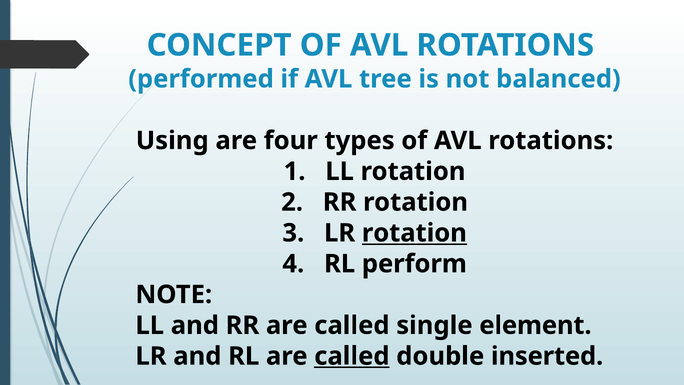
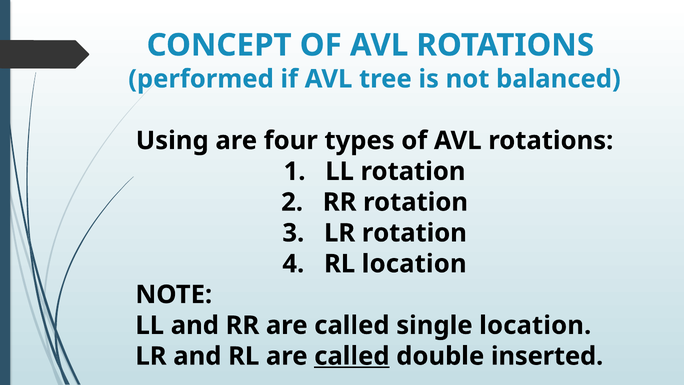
rotation underline: present -> none (414, 233)
RL perform: perform -> location (414, 264)
single element: element -> location (535, 325)
